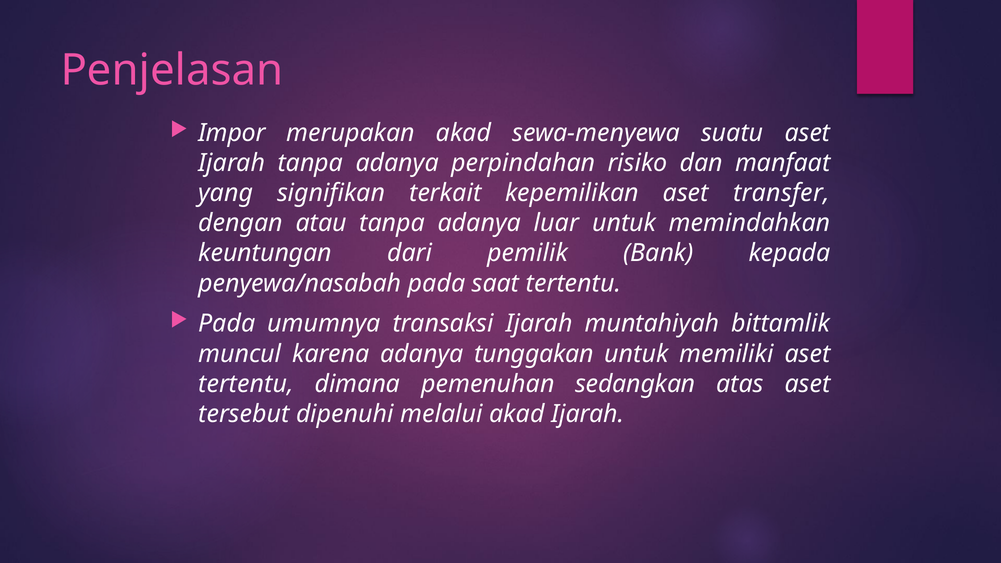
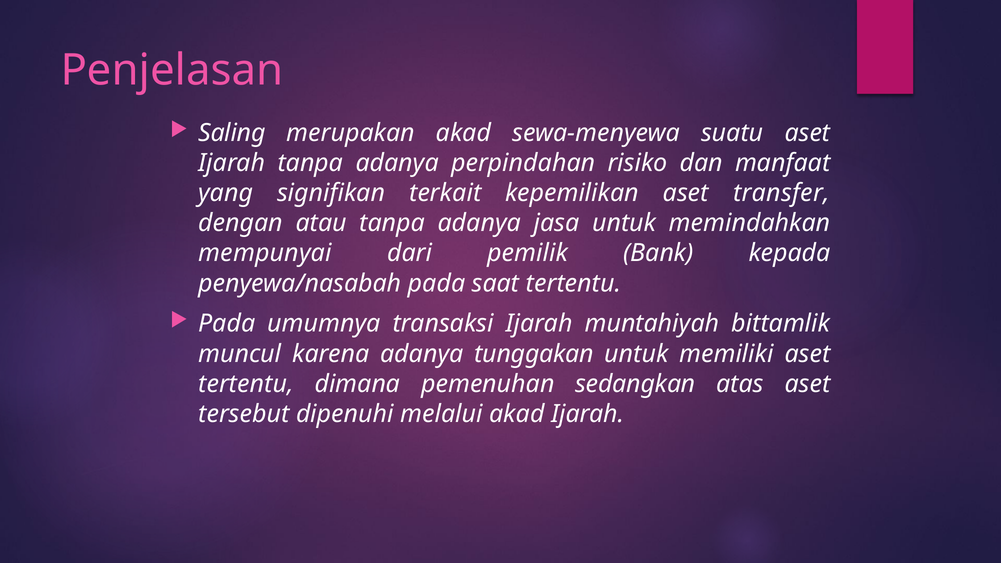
Impor: Impor -> Saling (232, 133)
luar: luar -> jasa (557, 223)
keuntungan: keuntungan -> mempunyai (265, 253)
